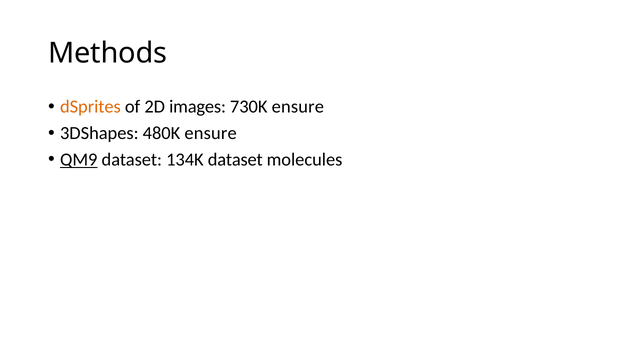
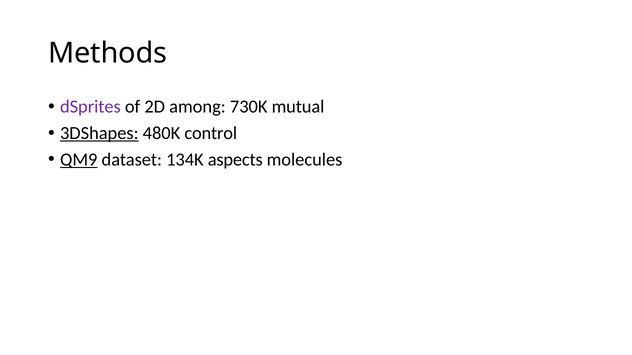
dSprites colour: orange -> purple (90, 107)
images: images -> among (197, 107)
730K ensure: ensure -> mutual (298, 107)
3DShapes underline: none -> present (99, 133)
480K ensure: ensure -> control (211, 133)
134K dataset: dataset -> aspects (235, 160)
